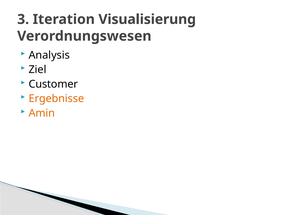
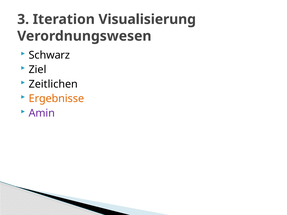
Analysis: Analysis -> Schwarz (49, 55)
Customer: Customer -> Zeitlichen (53, 84)
Amin colour: orange -> purple (42, 113)
